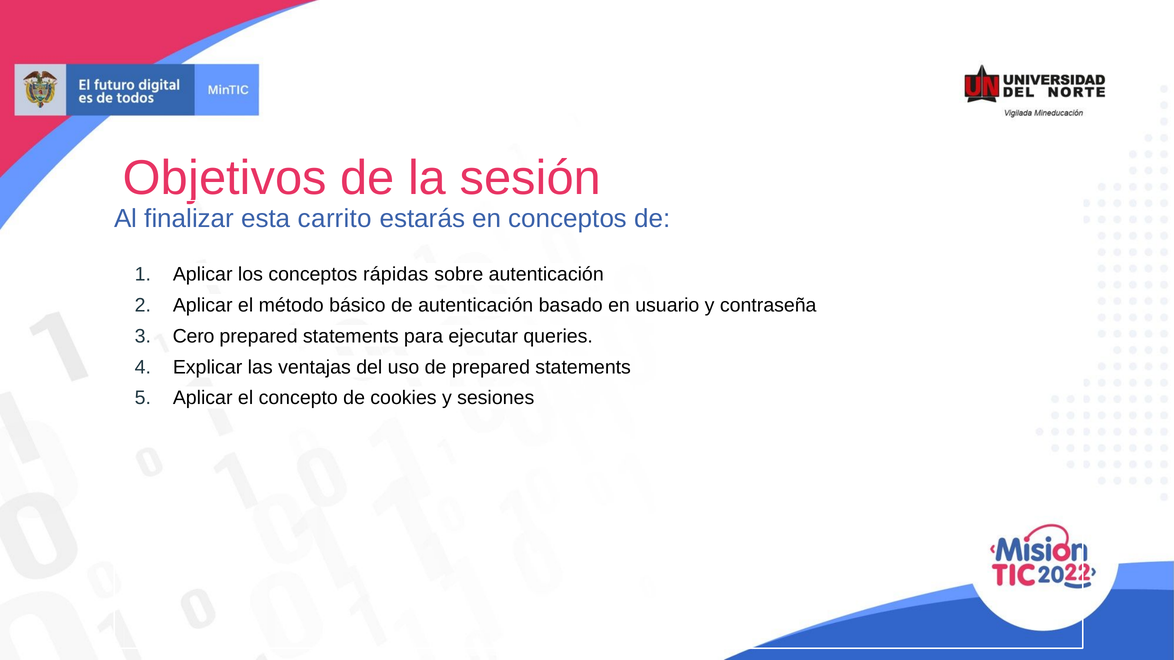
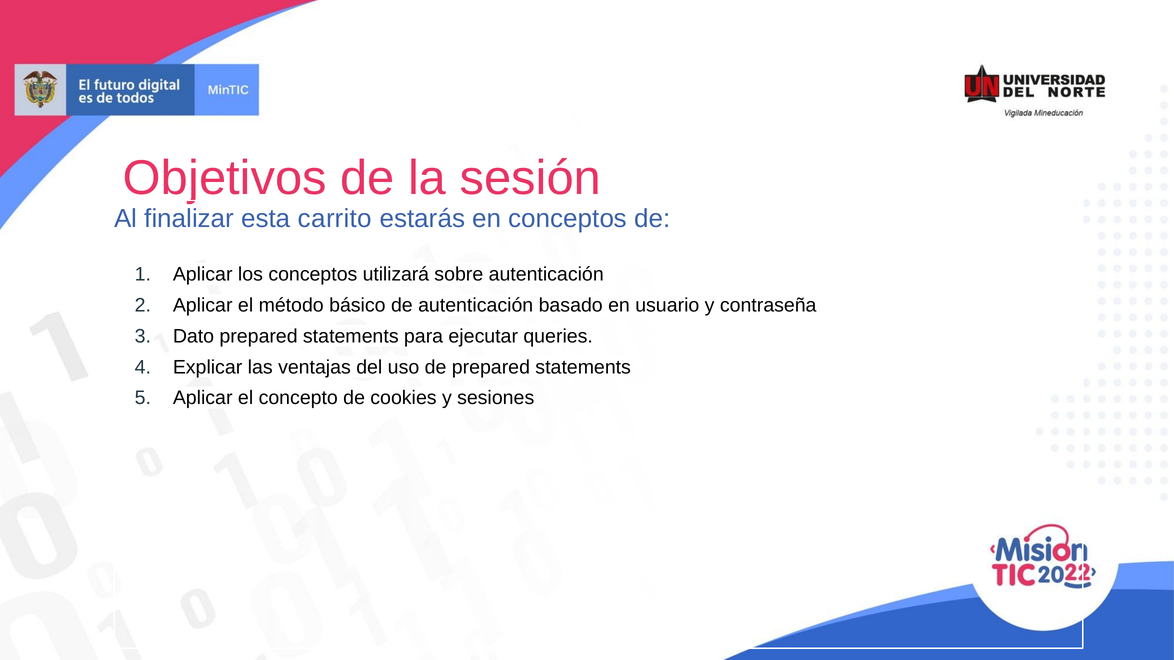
rápidas: rápidas -> utilizará (396, 275)
Cero: Cero -> Dato (193, 336)
